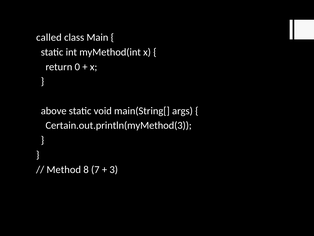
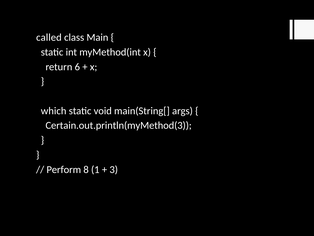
0: 0 -> 6 (77, 67)
above: above -> which (54, 111)
Method: Method -> Perform (64, 169)
7: 7 -> 1 (95, 169)
